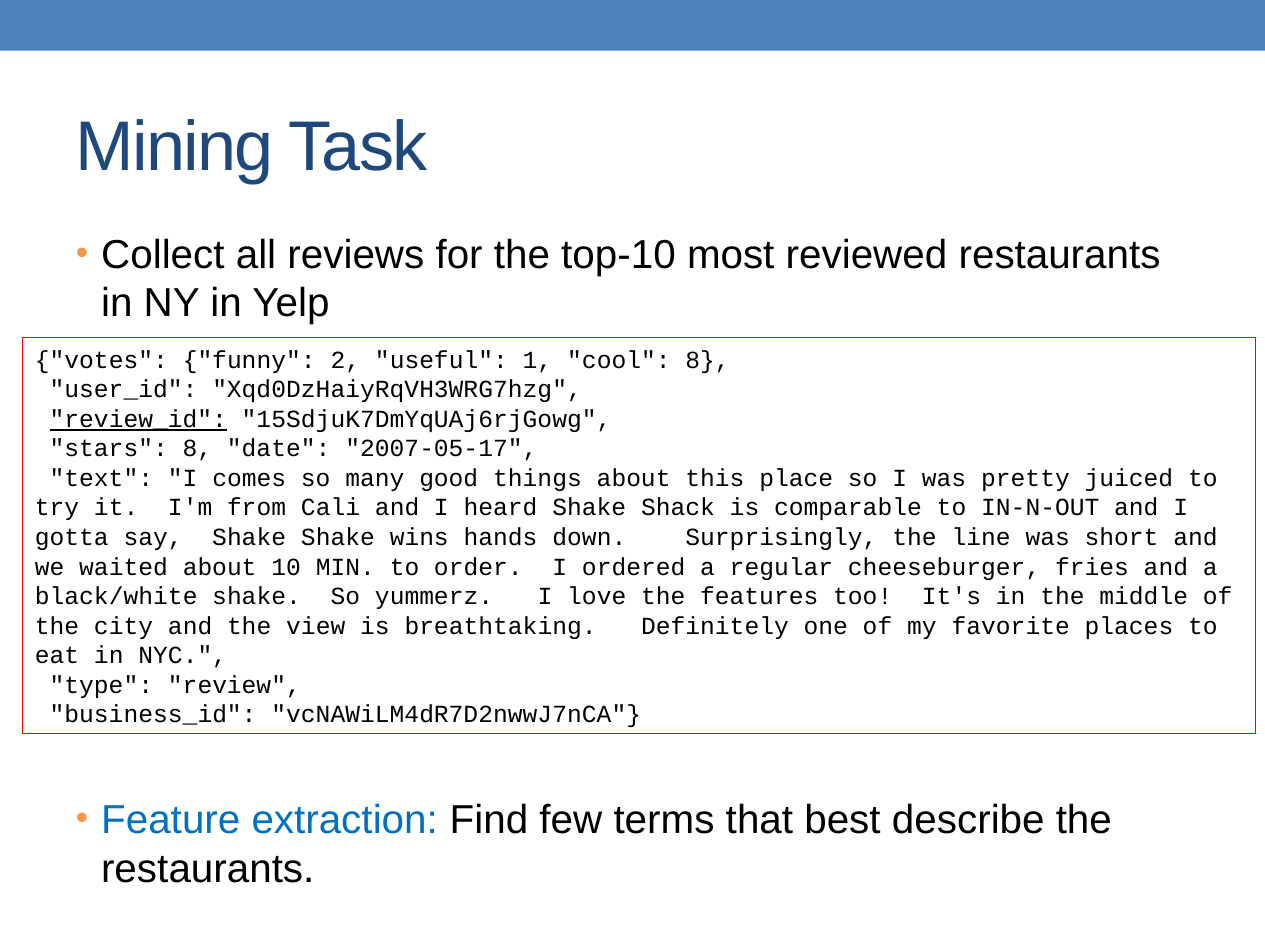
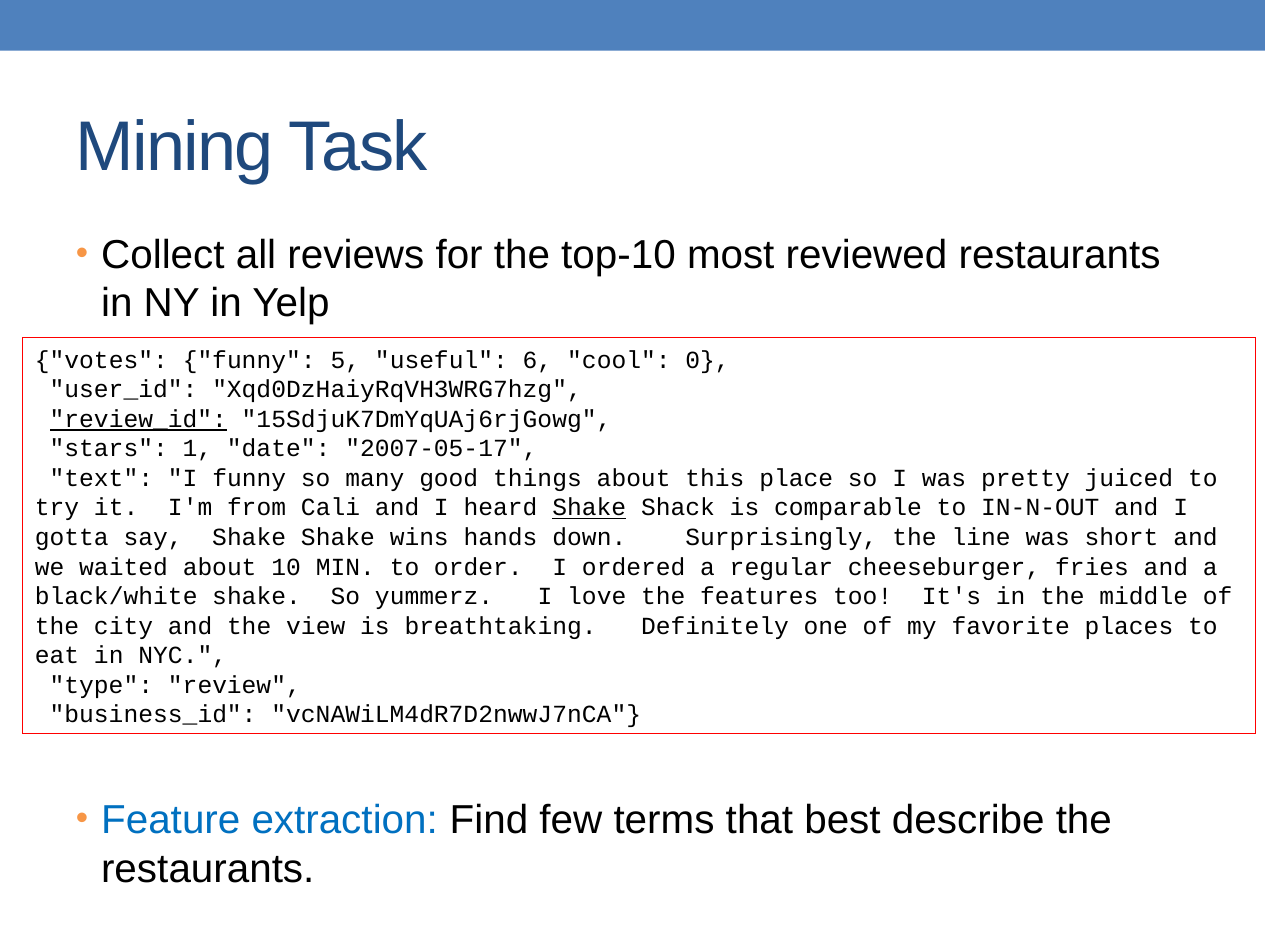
2: 2 -> 5 (345, 360)
1: 1 -> 6 (537, 360)
cool 8: 8 -> 0 (708, 360)
stars 8: 8 -> 1 (197, 449)
I comes: comes -> funny (249, 478)
Shake underline: none -> present (589, 508)
